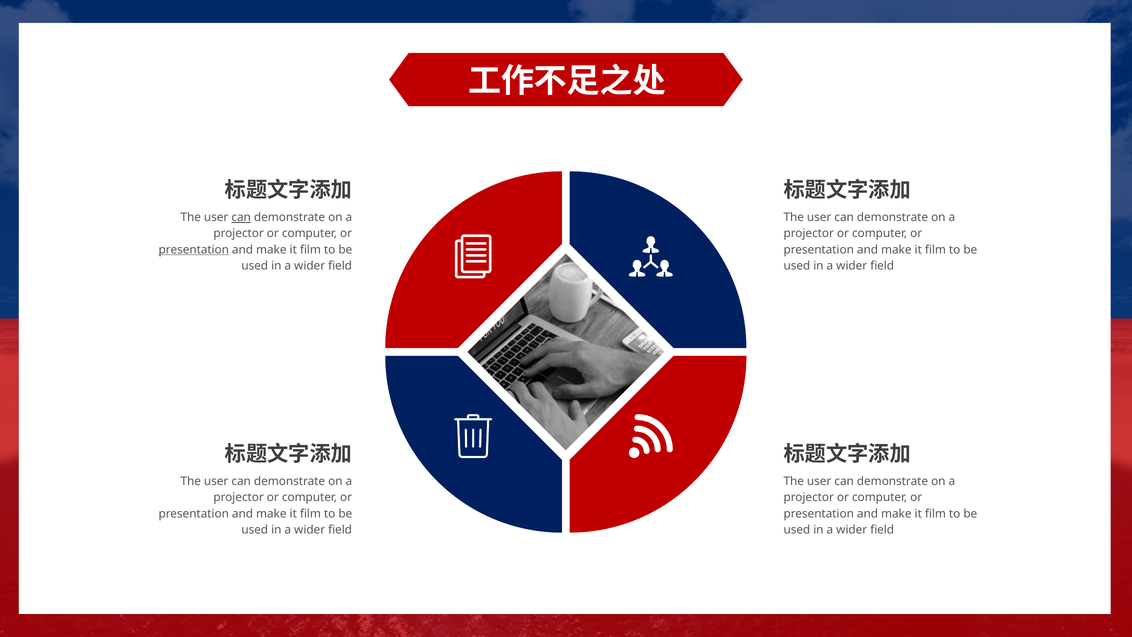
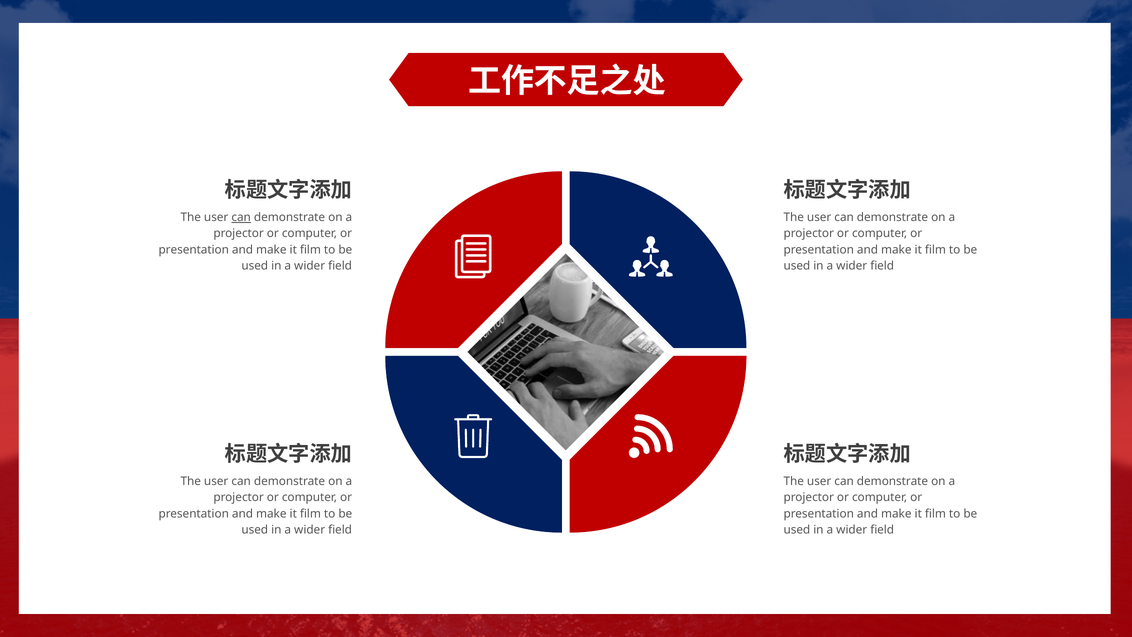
presentation underline: present -> none (194, 250)
